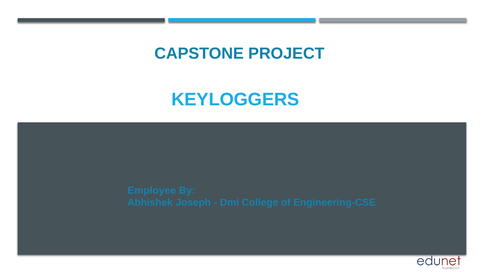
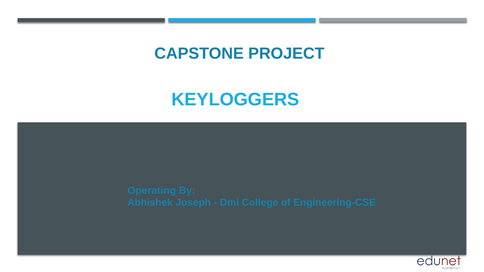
Employee: Employee -> Operating (152, 191)
